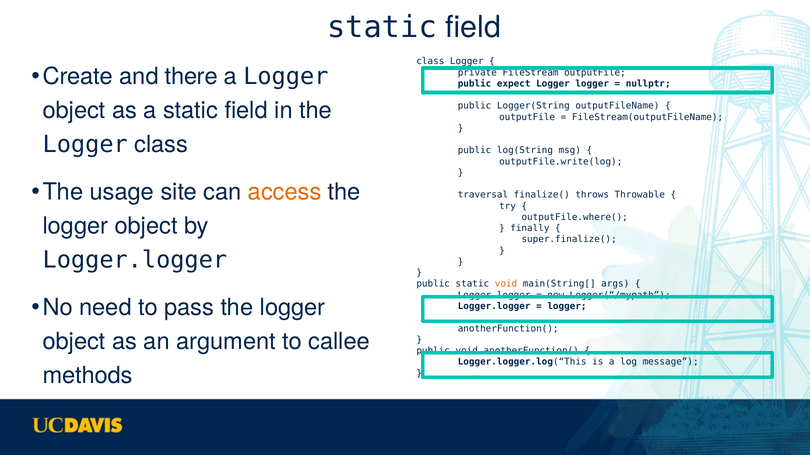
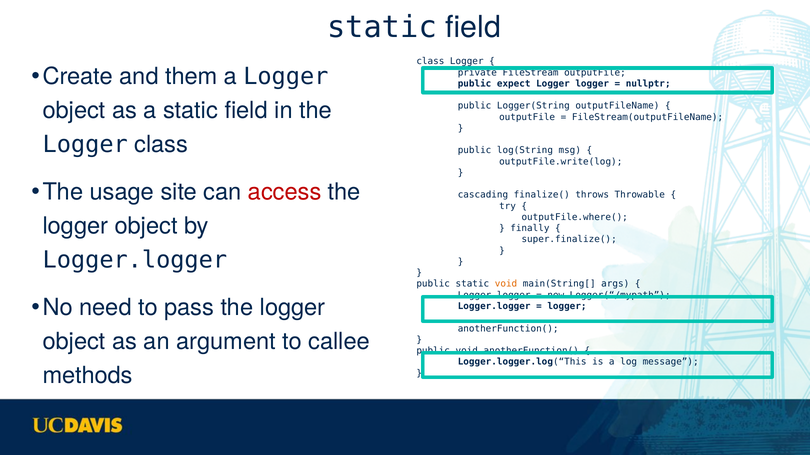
there: there -> them (191, 77)
access colour: orange -> red (285, 192)
traversal: traversal -> cascading (483, 195)
